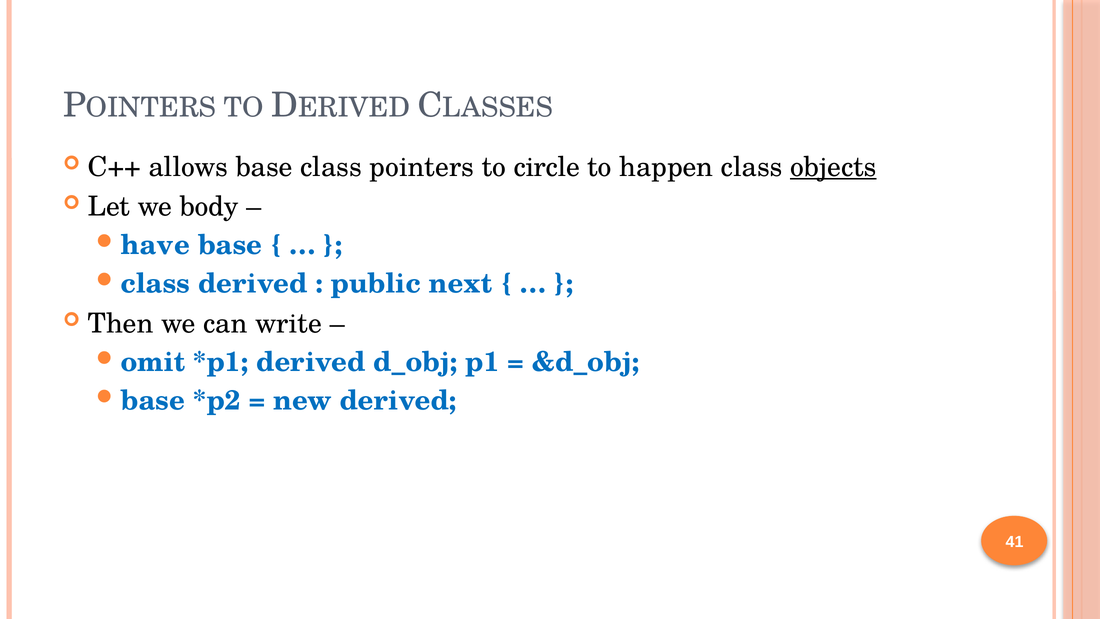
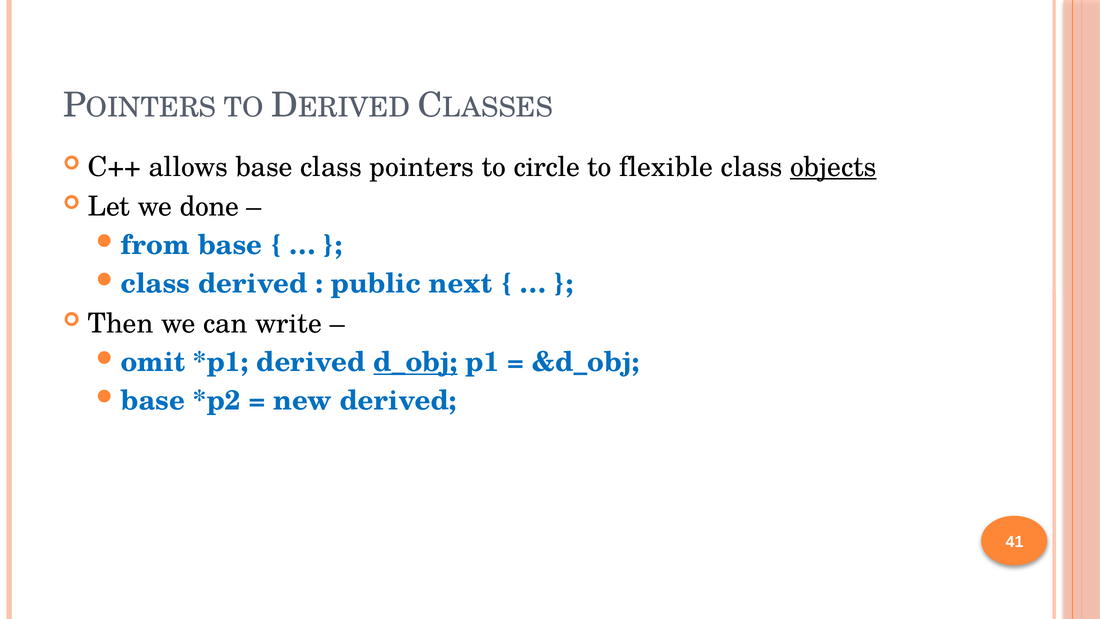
happen: happen -> flexible (666, 167)
body: body -> done (209, 207)
have: have -> from (155, 245)
d_obj underline: none -> present (415, 362)
